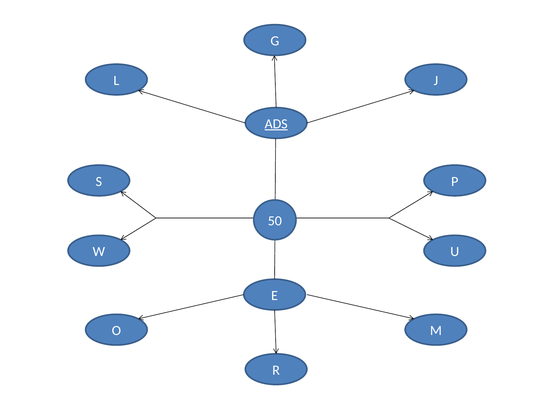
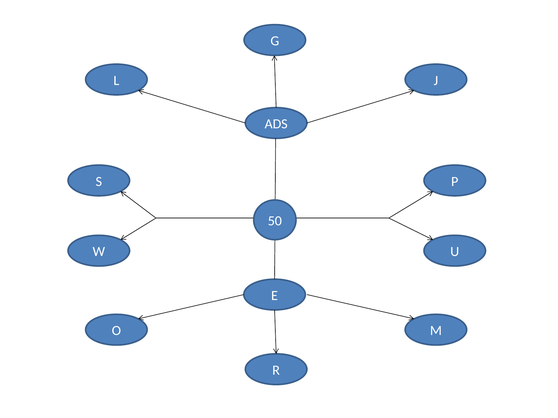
ADS underline: present -> none (276, 124)
